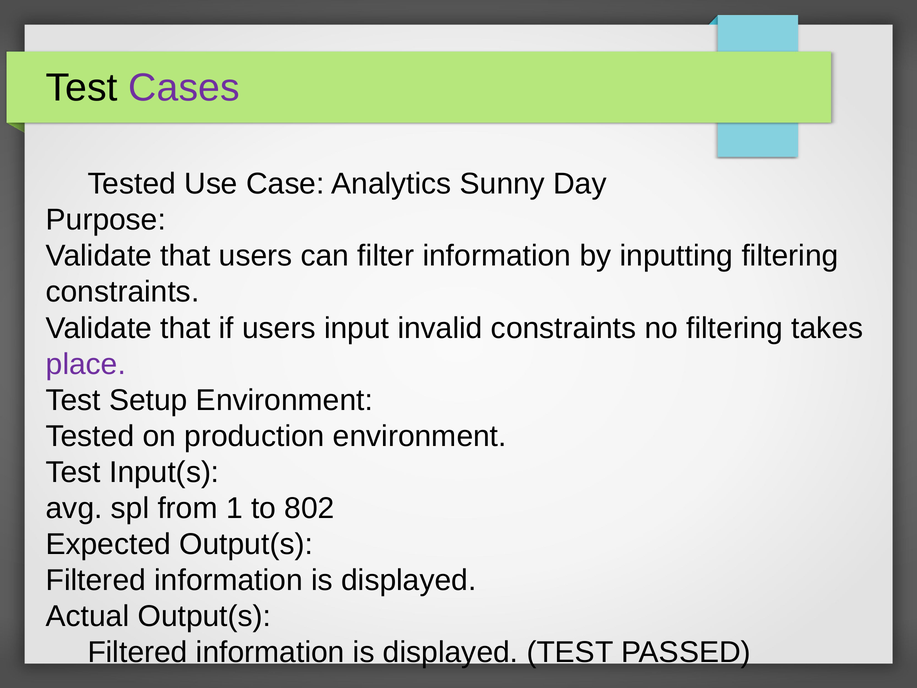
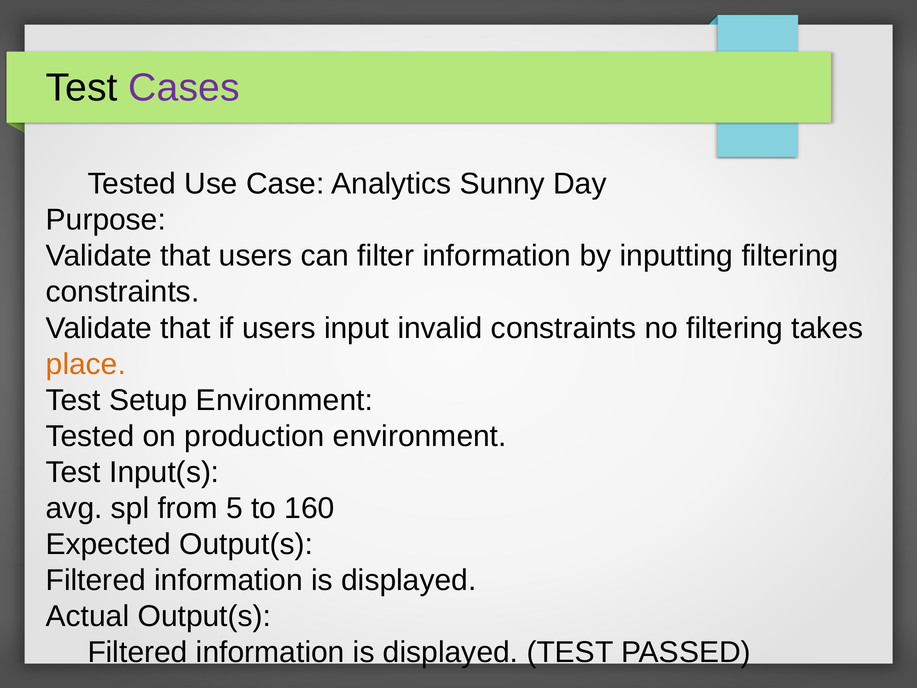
place colour: purple -> orange (86, 364)
1: 1 -> 5 (234, 508)
802: 802 -> 160 (310, 508)
